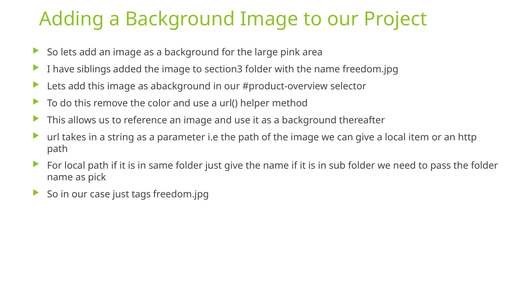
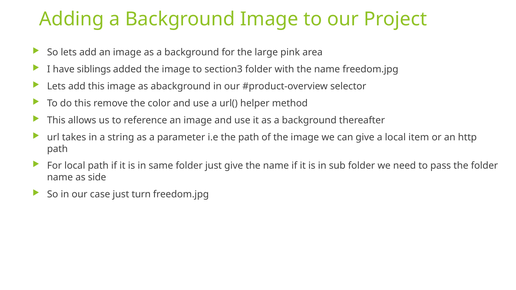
pick: pick -> side (97, 178)
tags: tags -> turn (141, 195)
